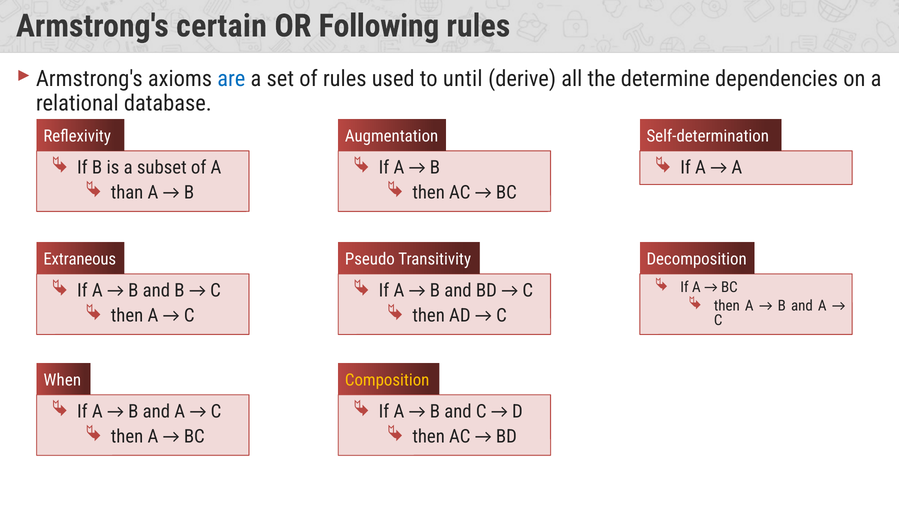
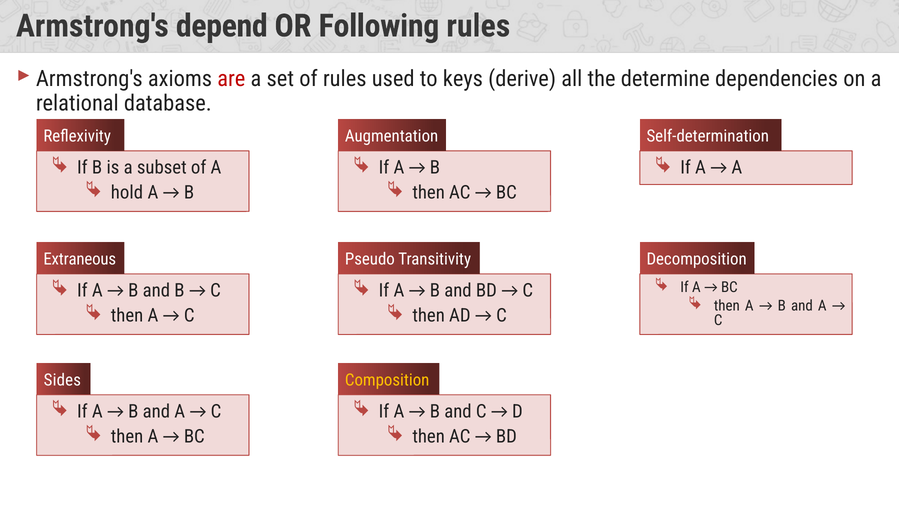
certain: certain -> depend (222, 26)
are colour: blue -> red (231, 79)
until: until -> keys (463, 79)
than: than -> hold (127, 193)
When: When -> Sides (62, 381)
